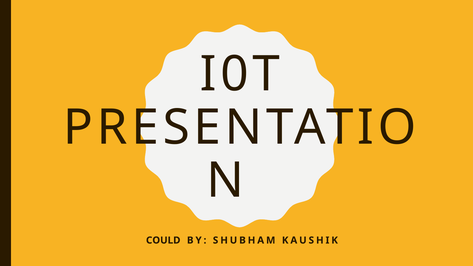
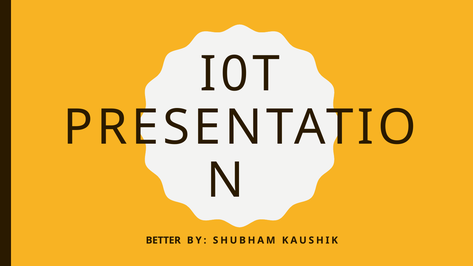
COULD: COULD -> BETTER (163, 240)
